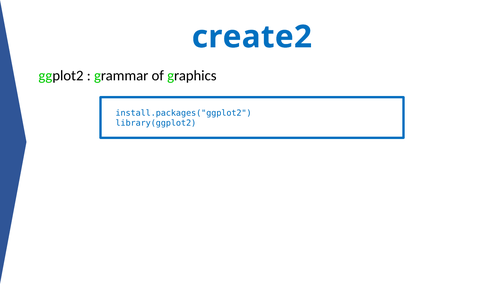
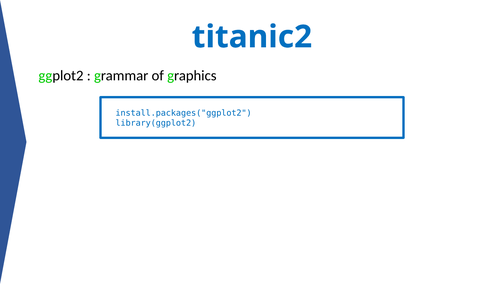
create2: create2 -> titanic2 (252, 37)
